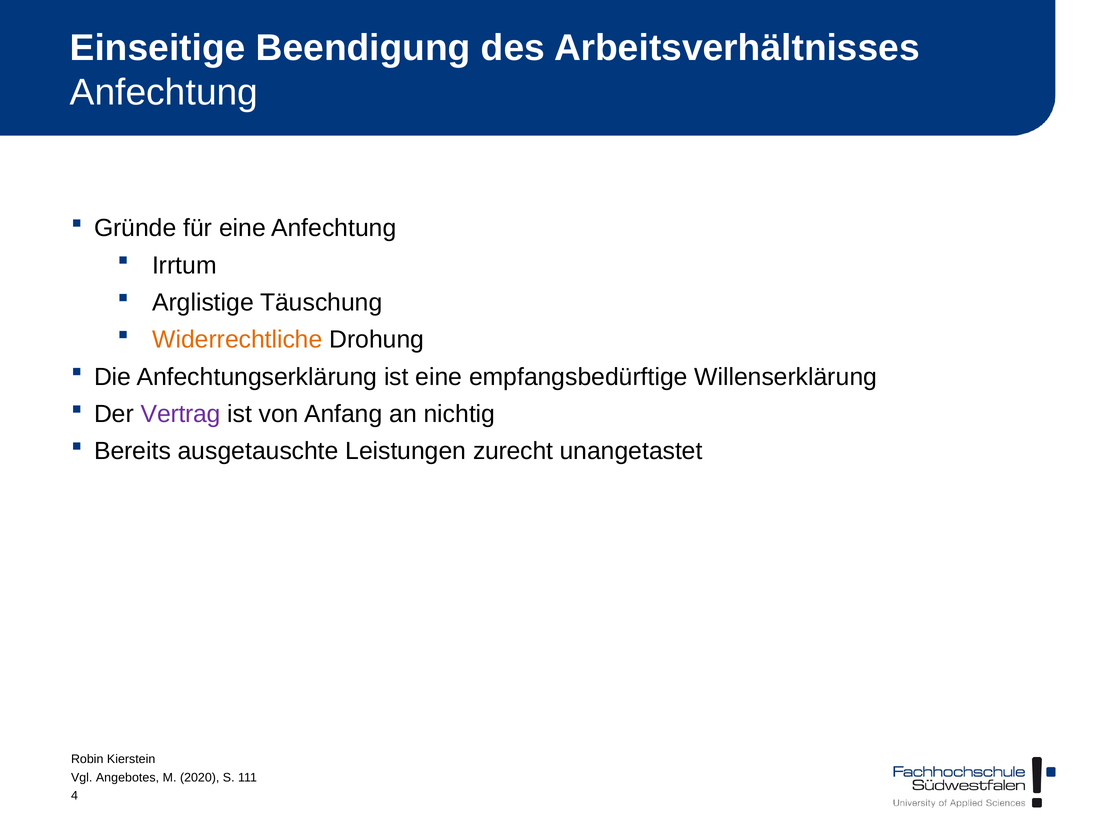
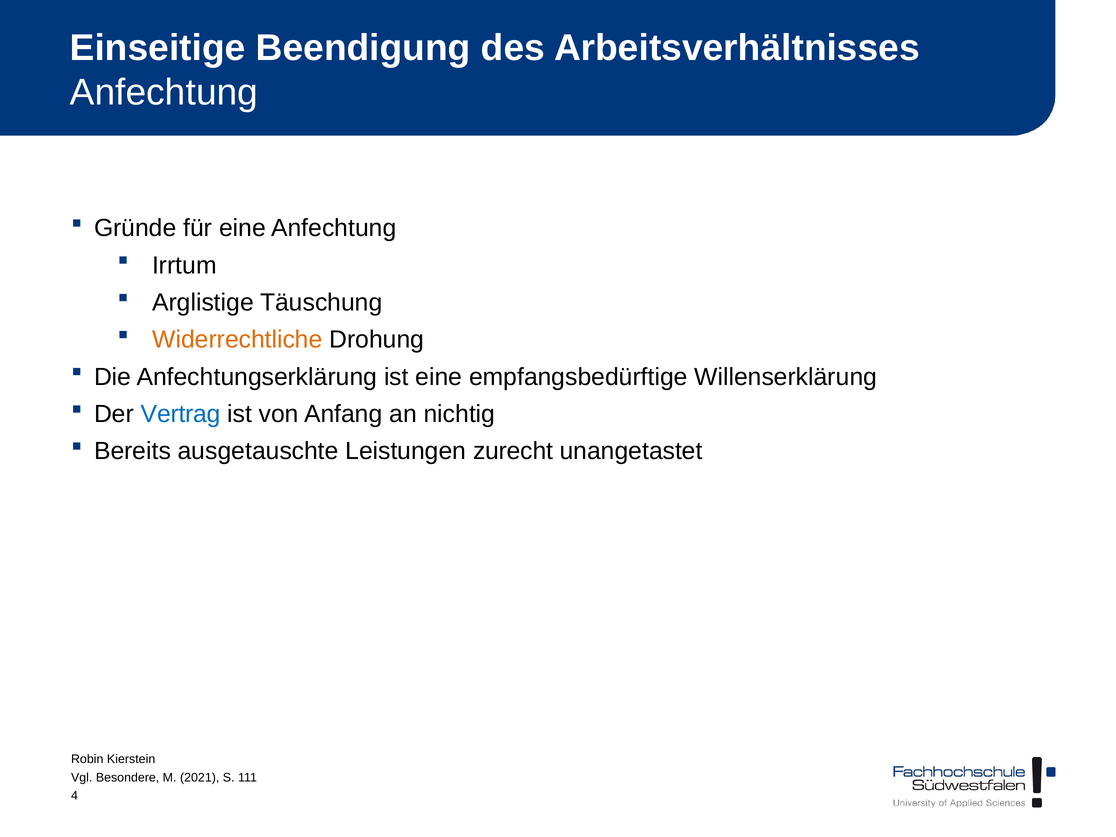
Vertrag colour: purple -> blue (181, 414)
Angebotes: Angebotes -> Besondere (128, 778)
2020: 2020 -> 2021 (200, 778)
